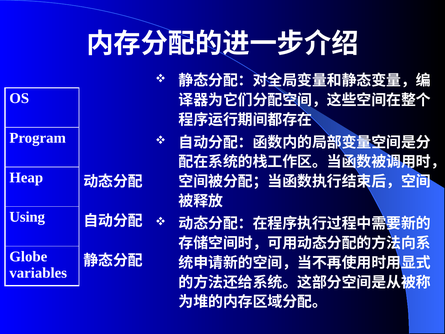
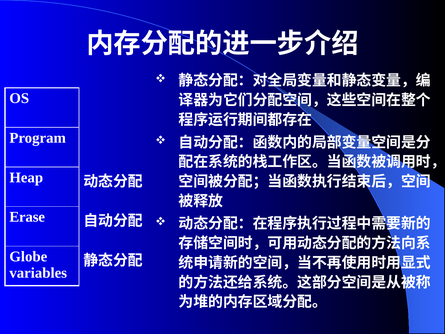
Using: Using -> Erase (27, 217)
